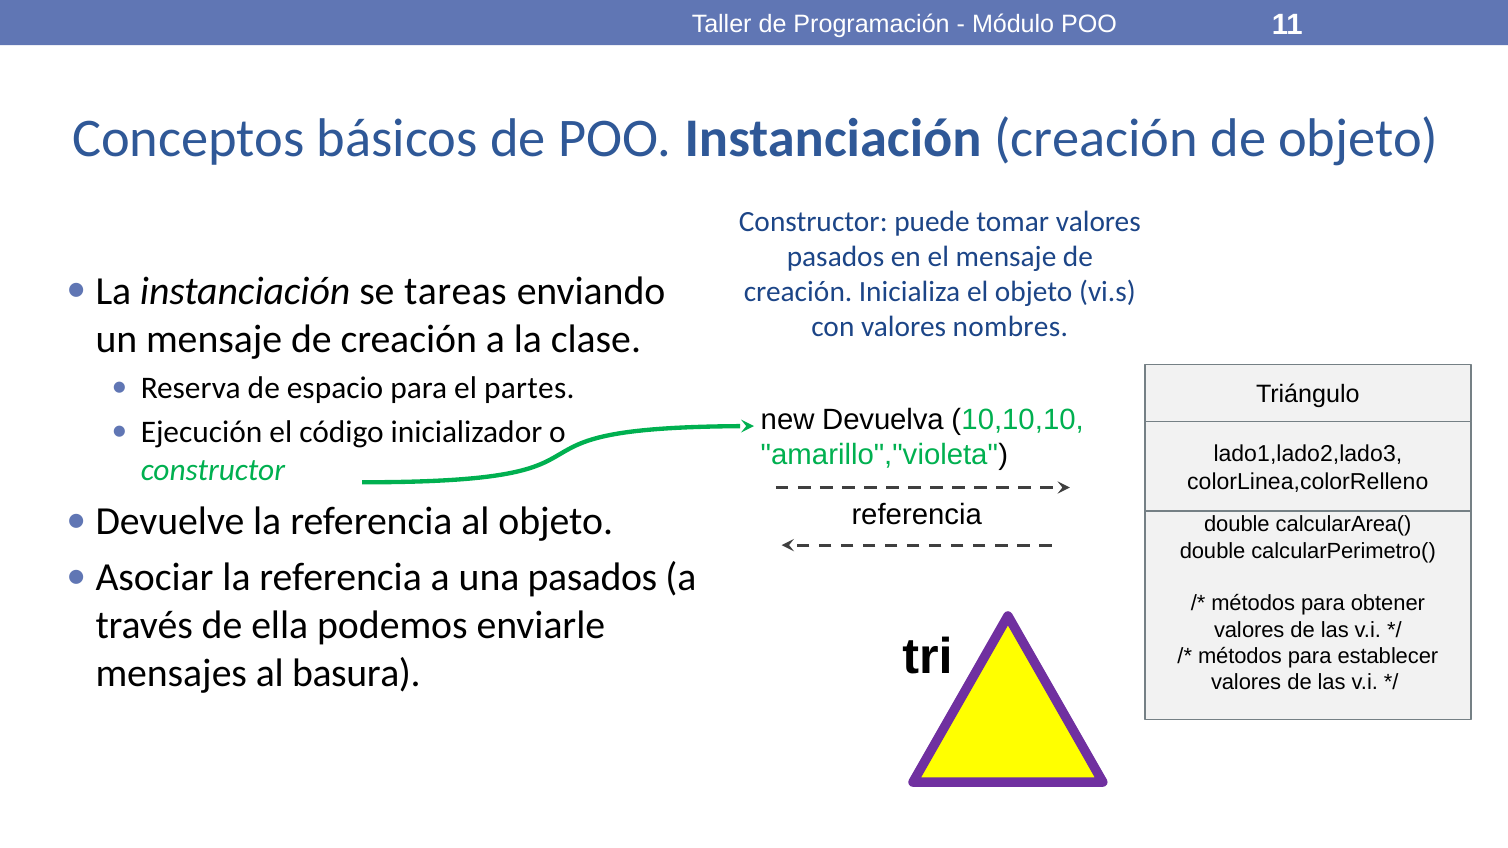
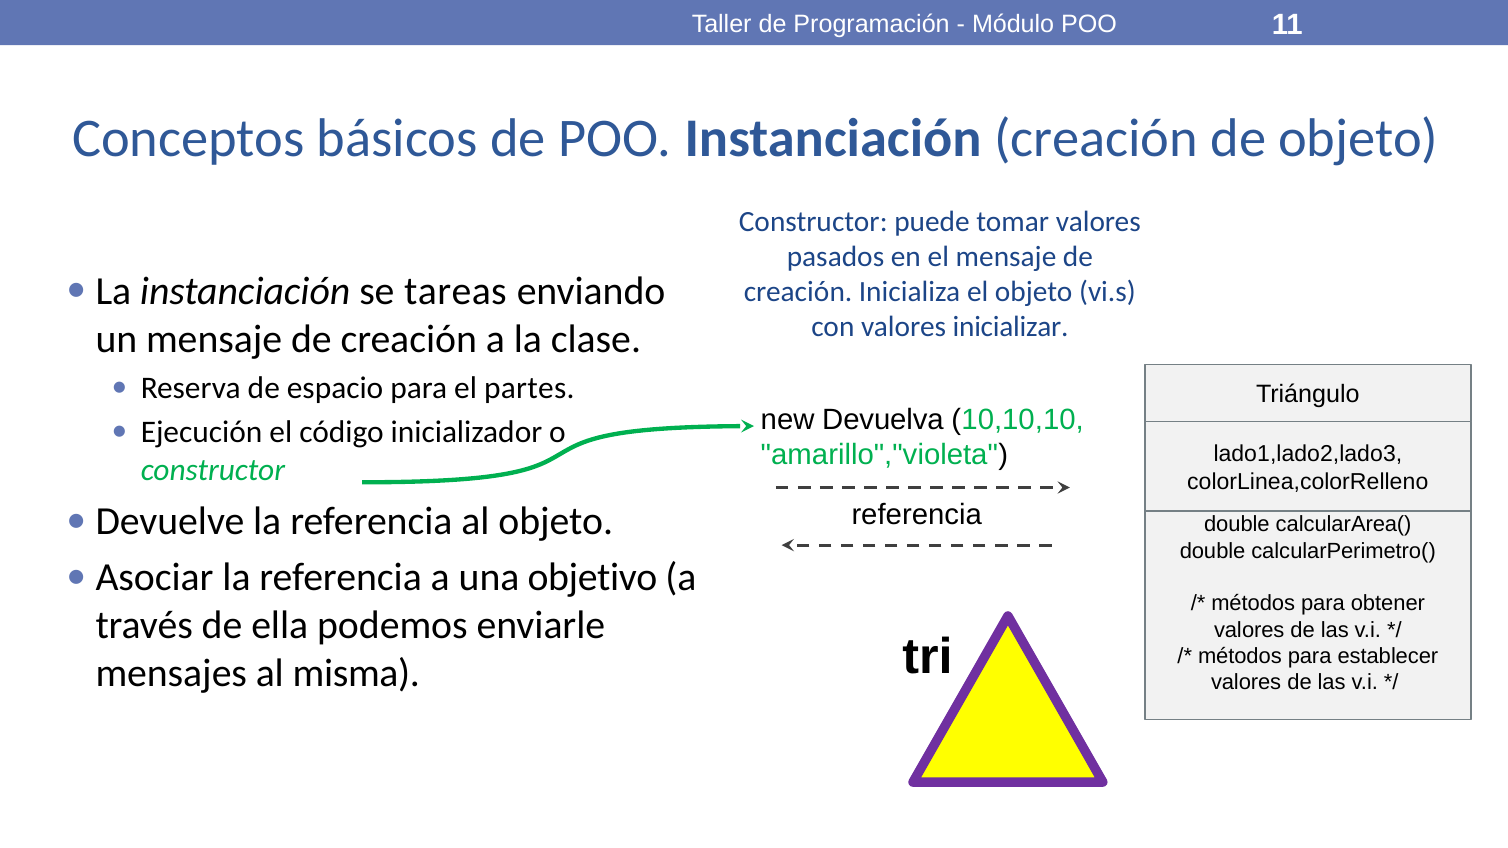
nombres: nombres -> inicializar (1011, 327)
una pasados: pasados -> objetivo (592, 578)
basura: basura -> misma (356, 673)
